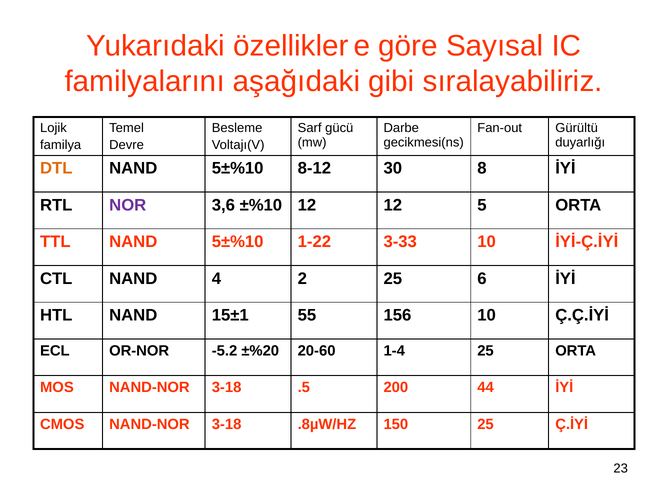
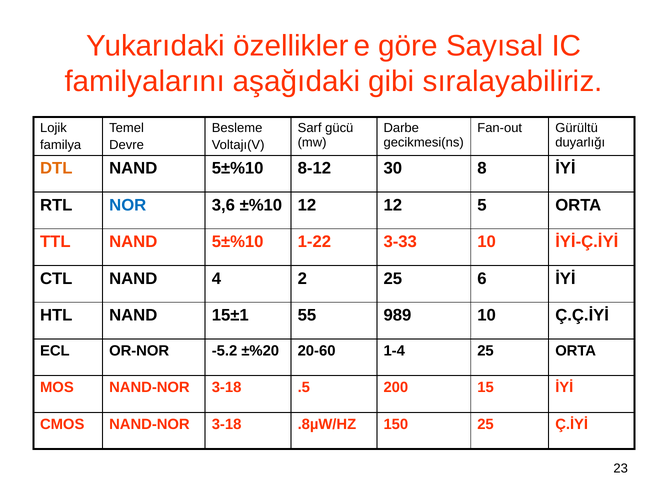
NOR colour: purple -> blue (128, 205)
156: 156 -> 989 (397, 315)
44: 44 -> 15 (486, 387)
